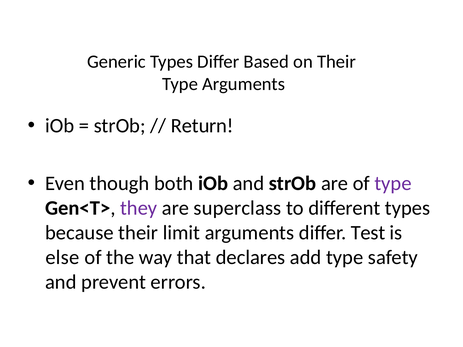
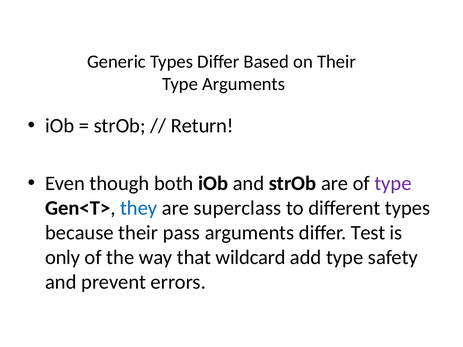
they colour: purple -> blue (139, 208)
limit: limit -> pass (181, 233)
else: else -> only (63, 258)
declares: declares -> wildcard (251, 258)
